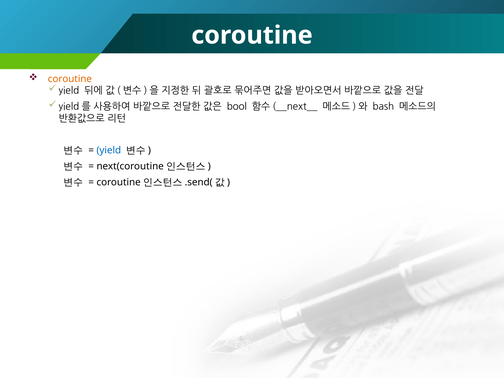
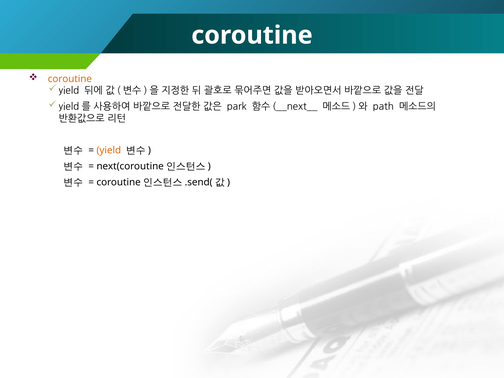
bool: bool -> park (237, 107)
bash: bash -> path (383, 107)
yield colour: blue -> orange (109, 150)
